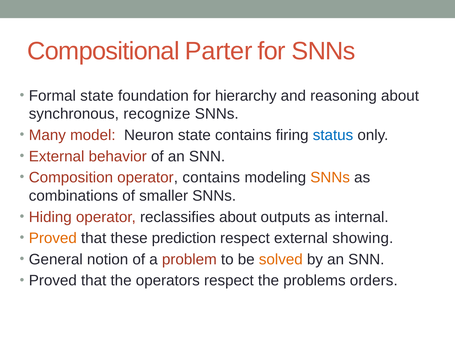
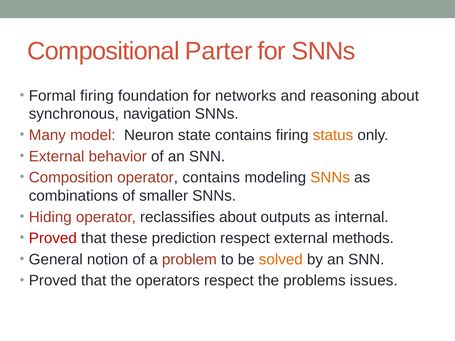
Formal state: state -> firing (97, 96)
hierarchy: hierarchy -> networks (246, 96)
recognize: recognize -> navigation (157, 114)
status colour: blue -> orange (333, 135)
Proved colour: orange -> red (53, 238)
showing: showing -> methods (363, 238)
orders: orders -> issues (374, 281)
